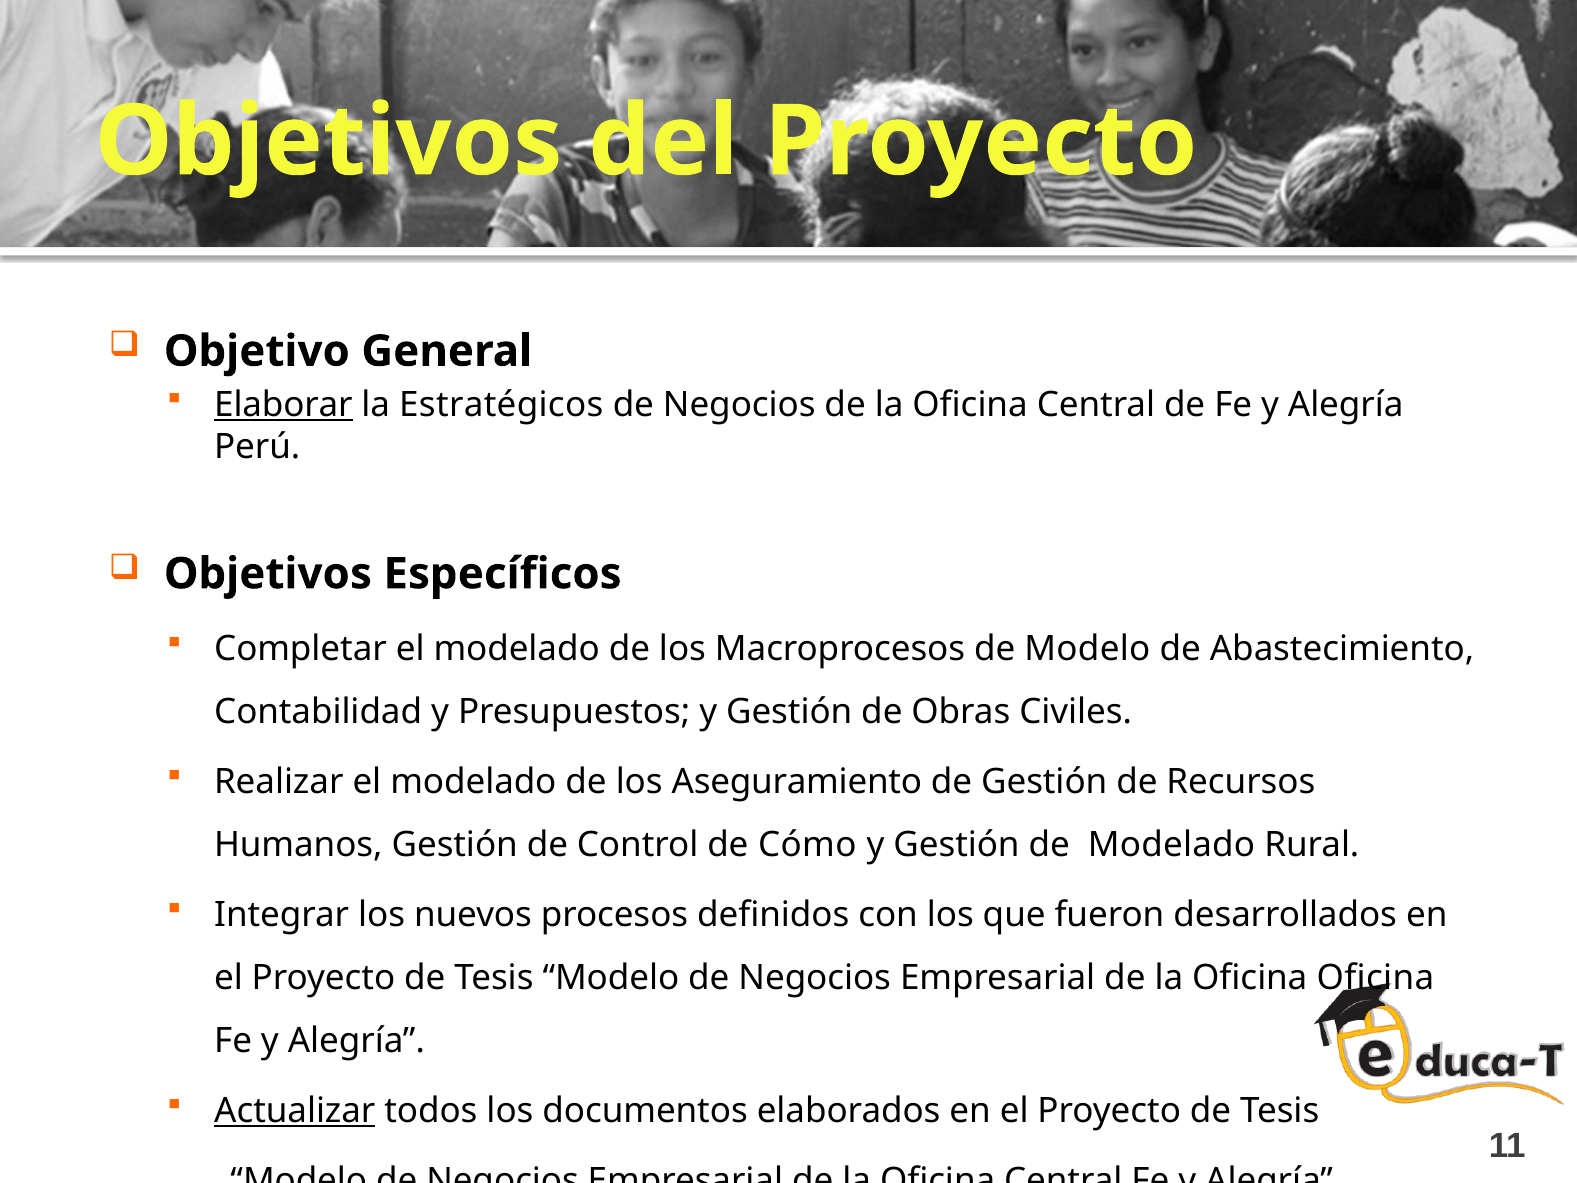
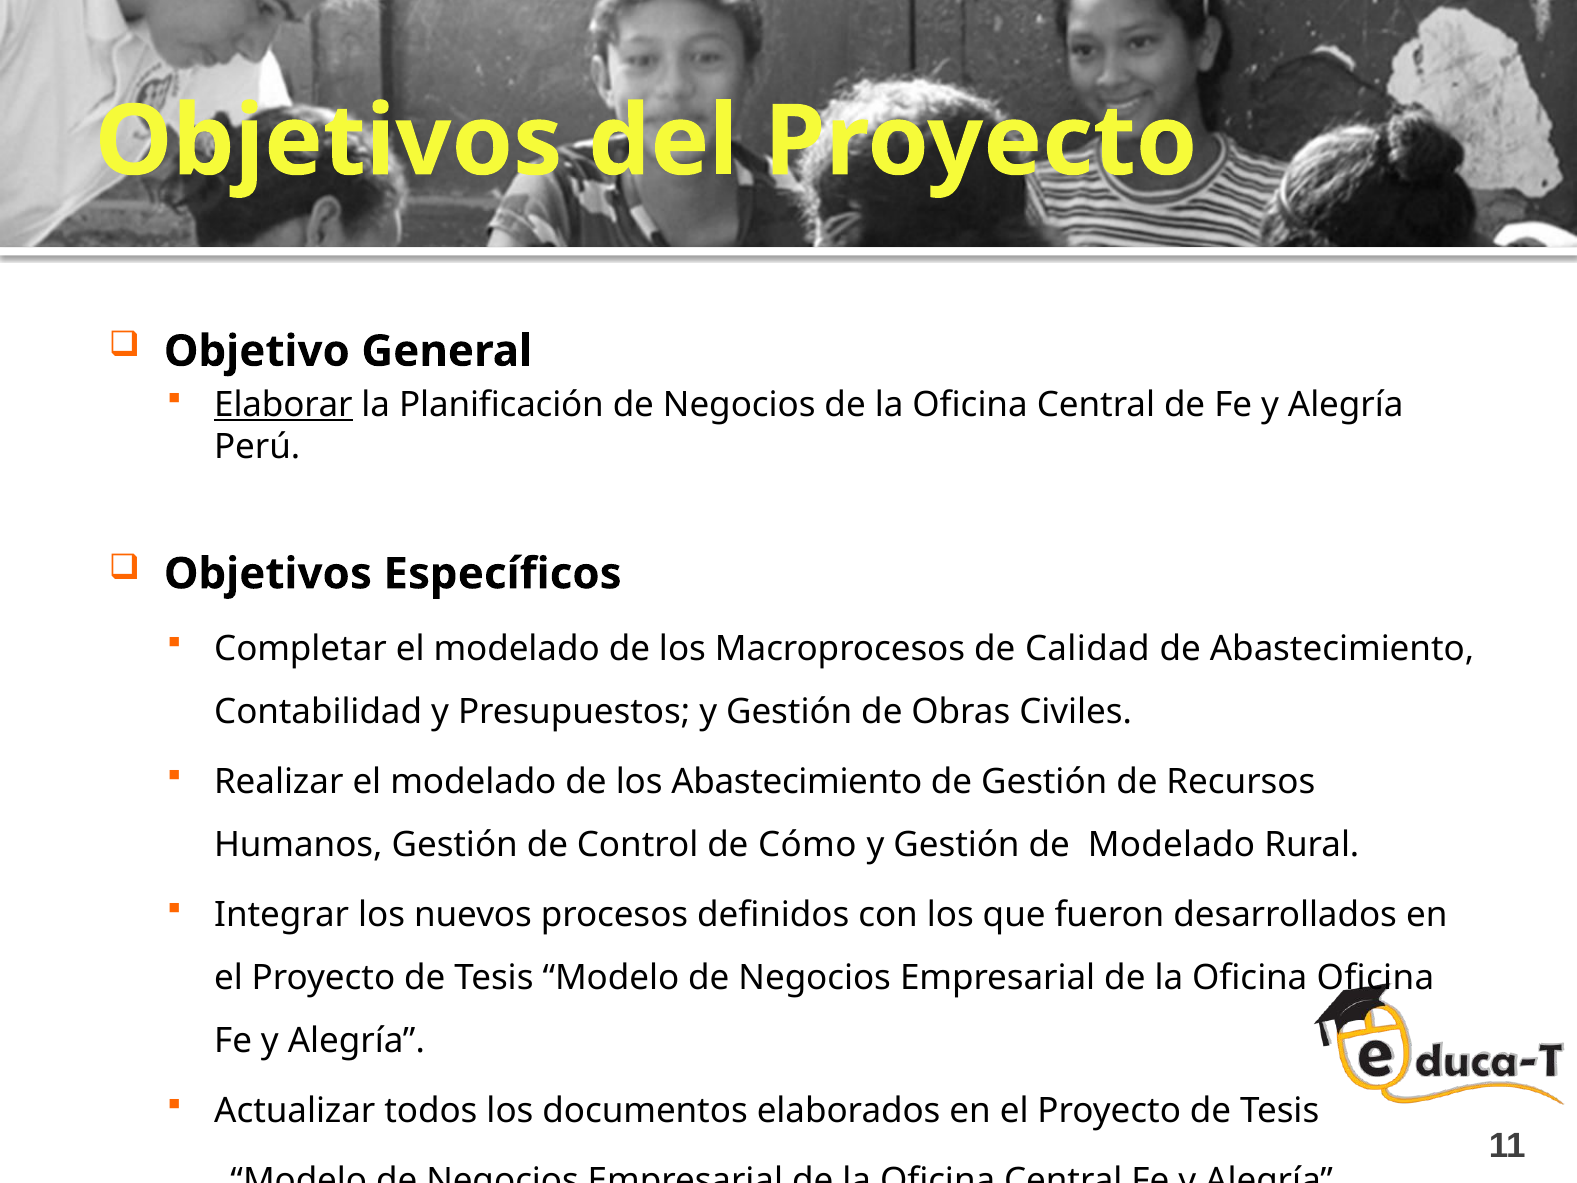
Estratégicos: Estratégicos -> Planificación (502, 405)
de Modelo: Modelo -> Calidad (1087, 648)
los Aseguramiento: Aseguramiento -> Abastecimiento (797, 781)
Actualizar underline: present -> none (295, 1111)
